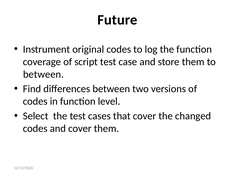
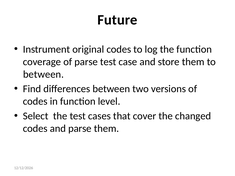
of script: script -> parse (86, 62)
and cover: cover -> parse (80, 129)
